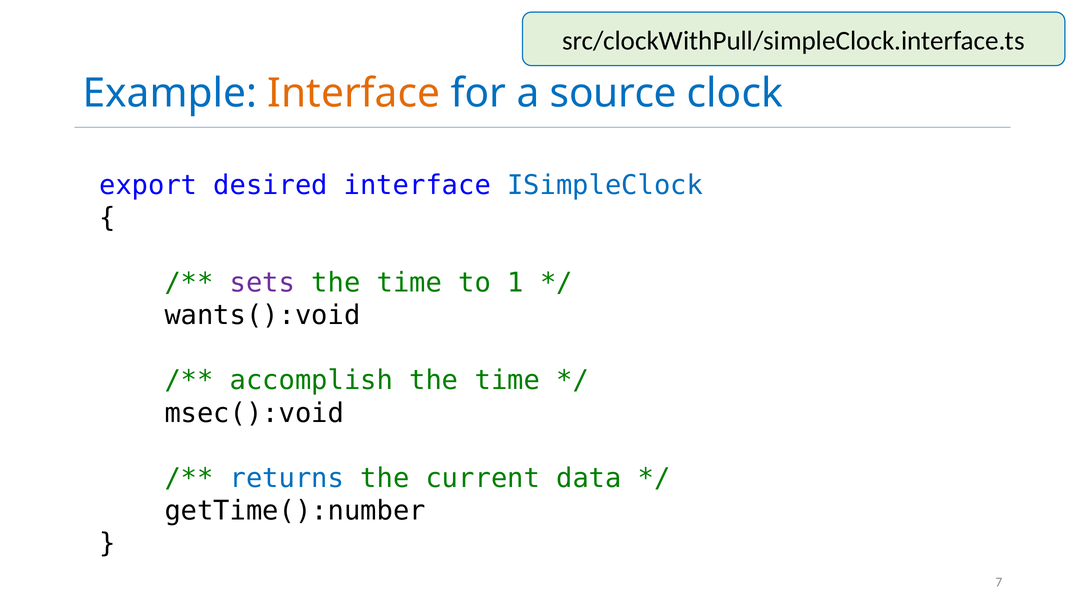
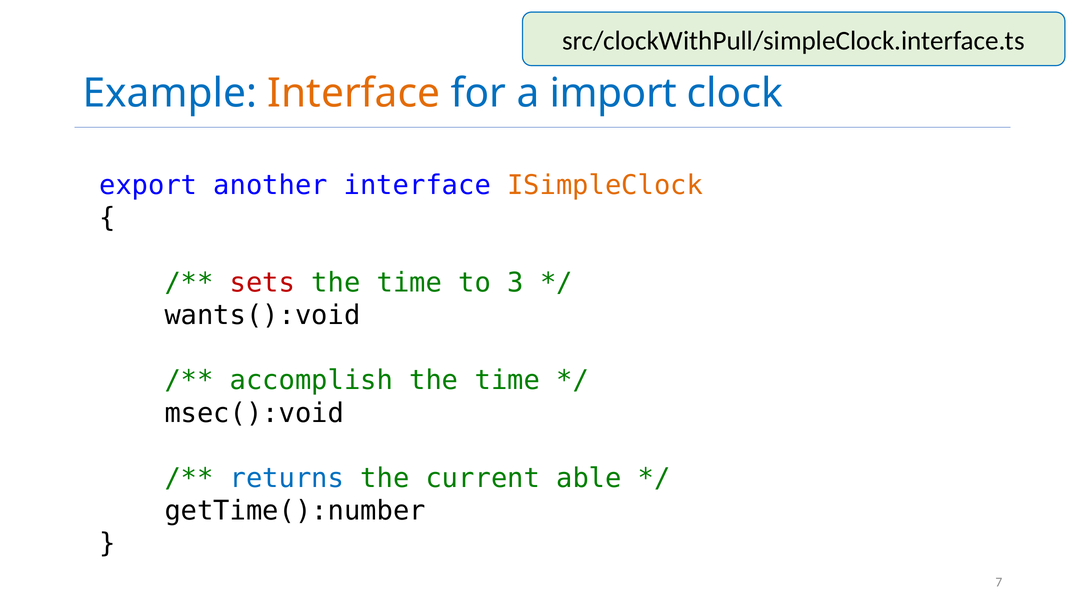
source: source -> import (613, 93)
desired: desired -> another (271, 185)
ISimpleClock colour: blue -> orange (605, 185)
sets colour: purple -> red (262, 283)
1: 1 -> 3 (516, 283)
data: data -> able (589, 478)
